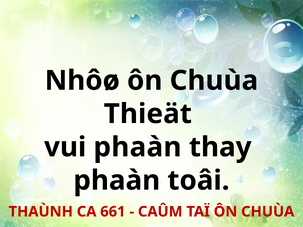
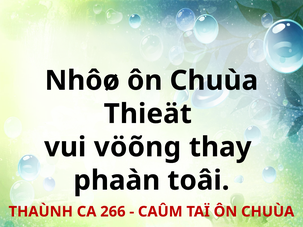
vui phaàn: phaàn -> vöõng (137, 147)
661: 661 -> 266 (113, 212)
